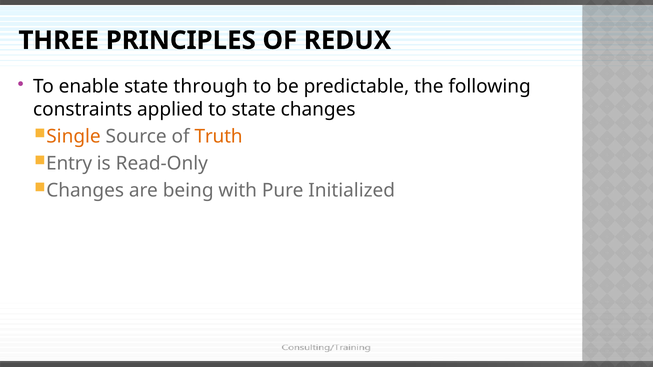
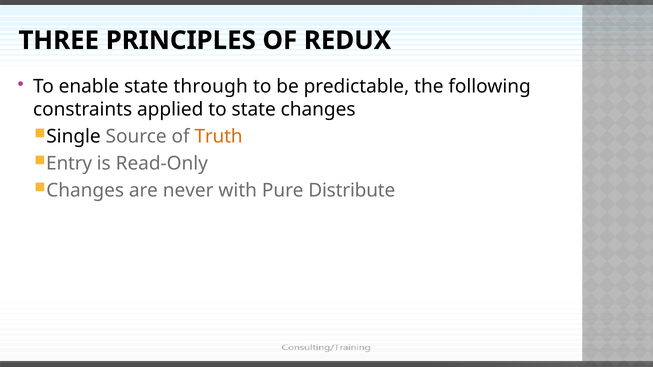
Single colour: orange -> black (74, 137)
being: being -> never (188, 190)
Initialized: Initialized -> Distribute (352, 190)
